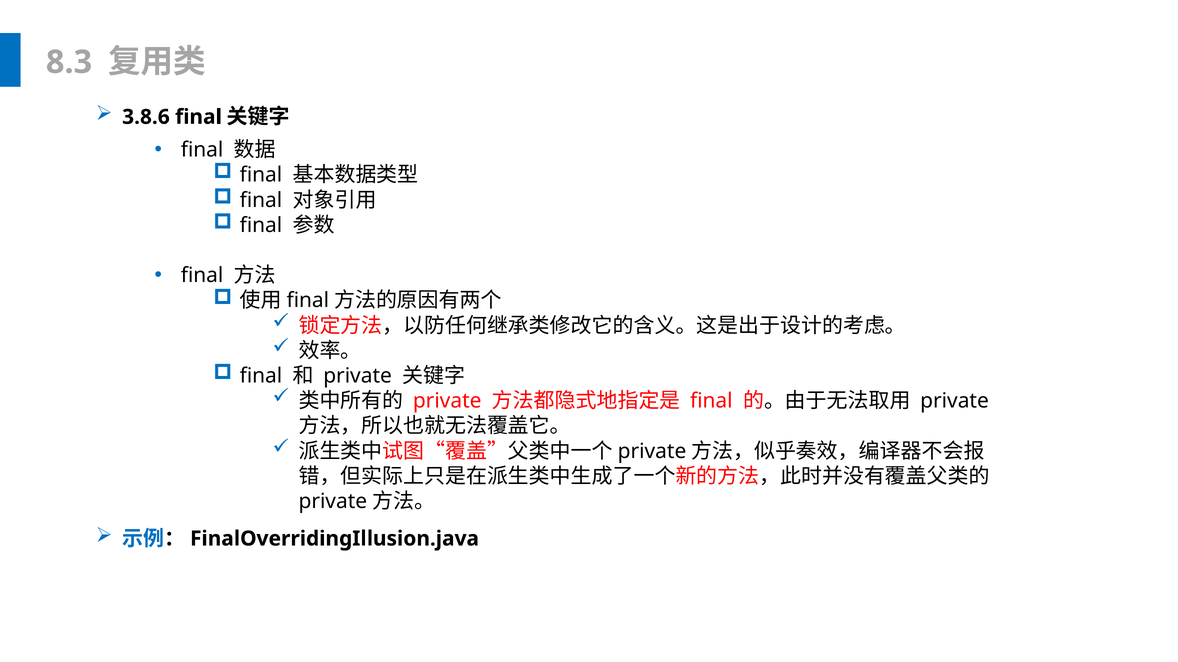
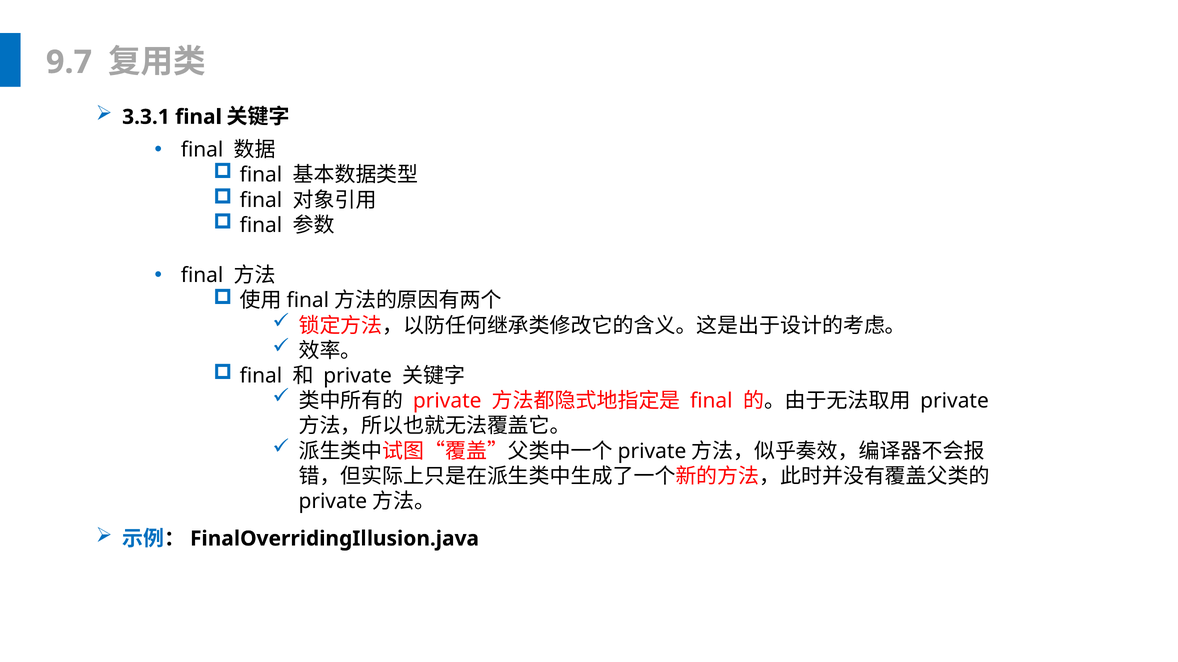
8.3: 8.3 -> 9.7 (69, 62)
3.8.6: 3.8.6 -> 3.3.1 (146, 117)
